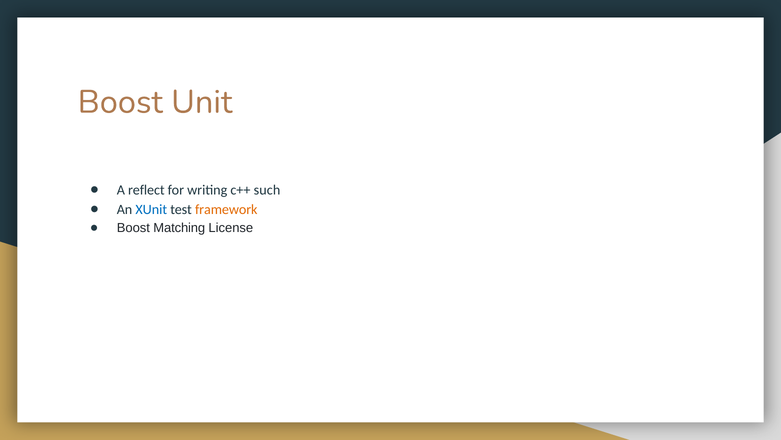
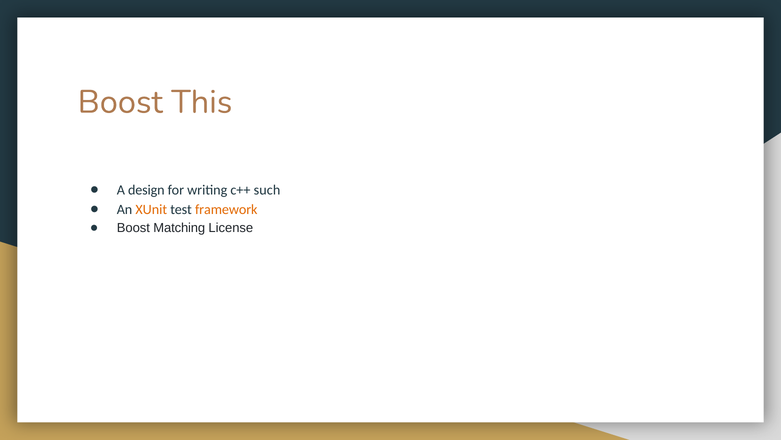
Unit: Unit -> This (202, 102)
reflect: reflect -> design (146, 190)
XUnit colour: blue -> orange (151, 209)
